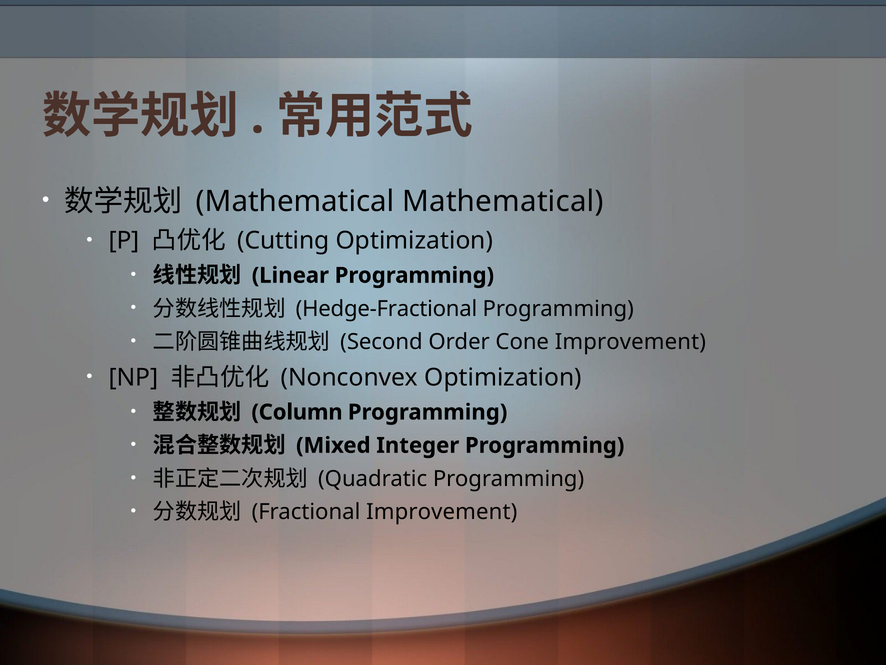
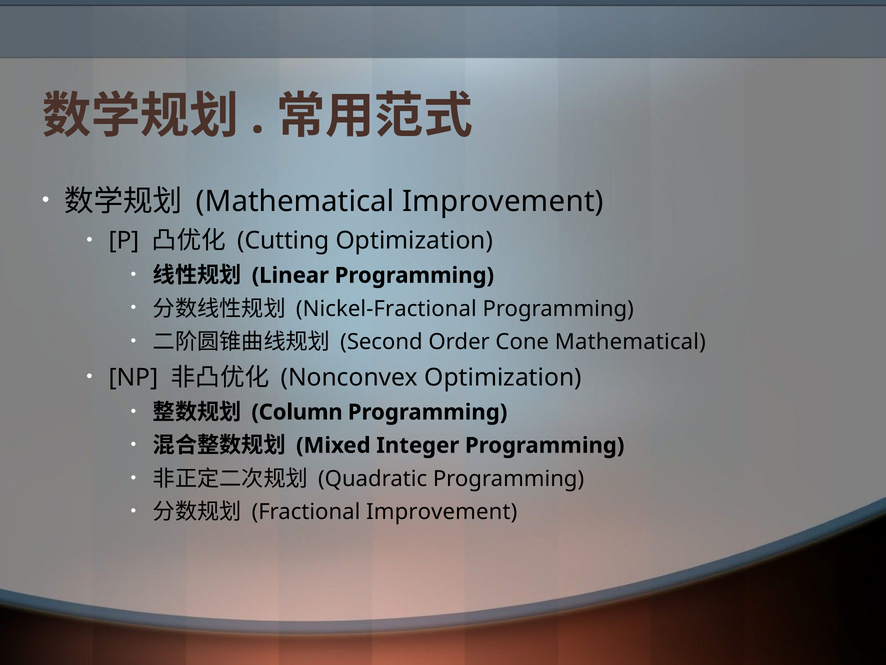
Mathematical Mathematical: Mathematical -> Improvement (503, 201)
Hedge-Fractional: Hedge-Fractional -> Nickel-Fractional (386, 308)
Cone Improvement: Improvement -> Mathematical (630, 342)
